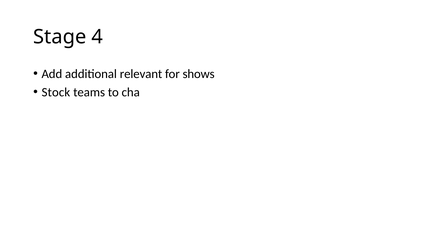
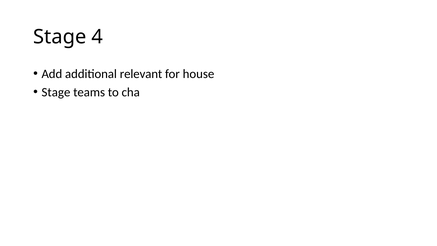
shows: shows -> house (199, 74)
Stock: Stock -> Stage (56, 92)
